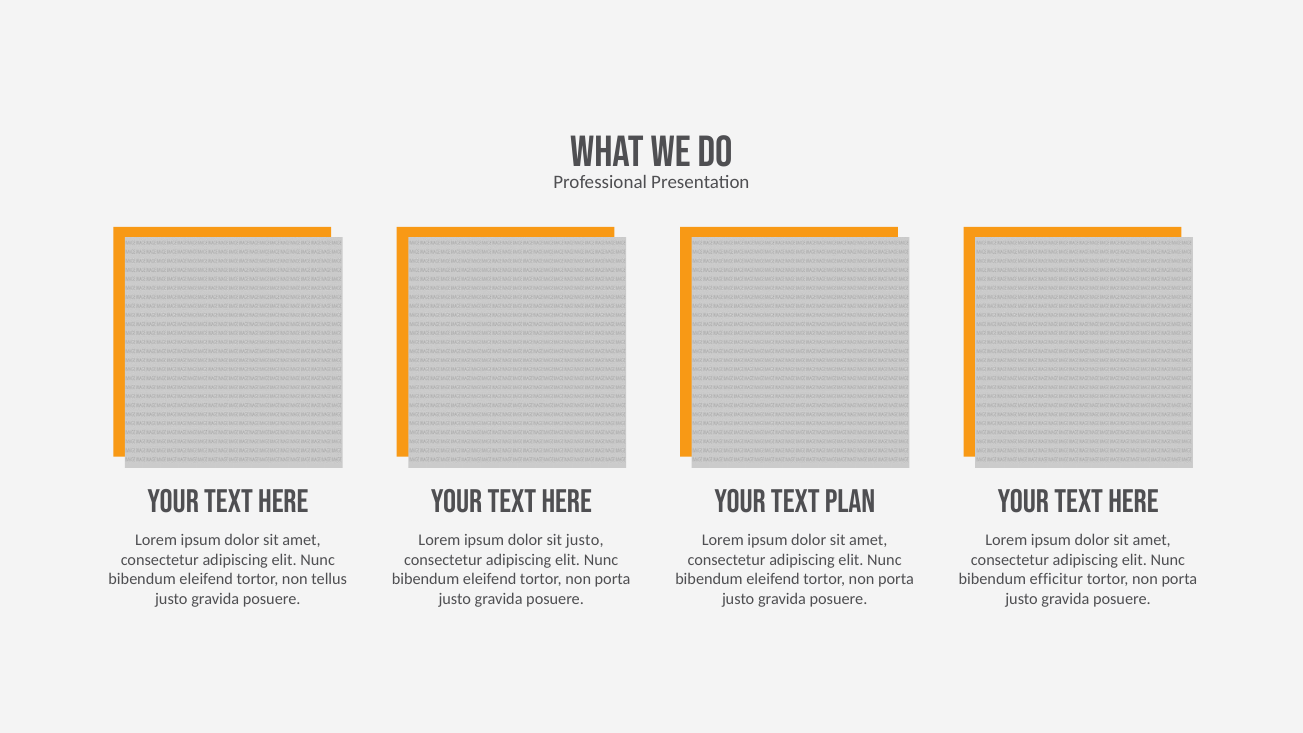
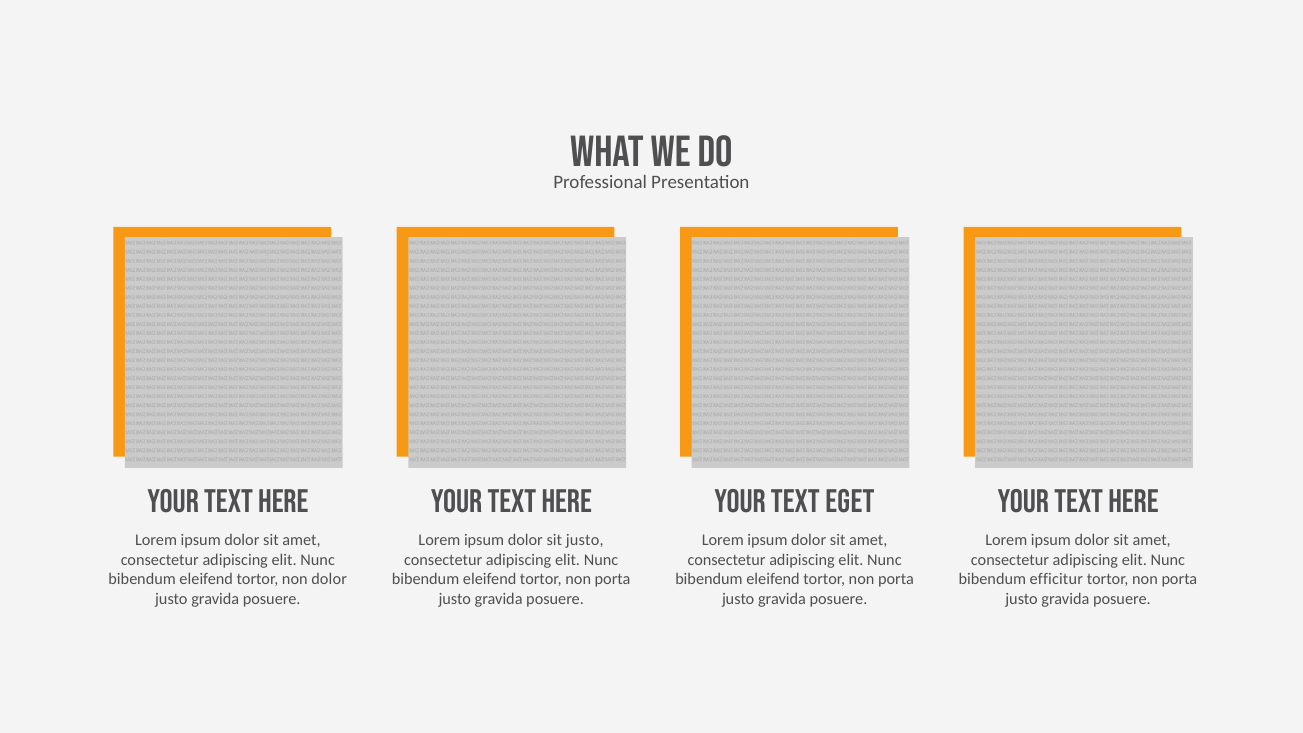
plan: plan -> eget (850, 502)
non tellus: tellus -> dolor (329, 579)
